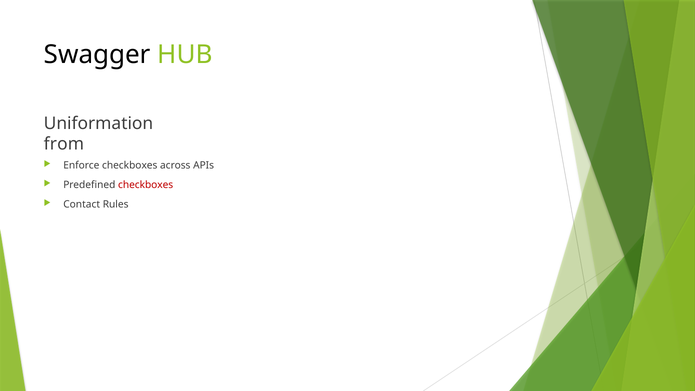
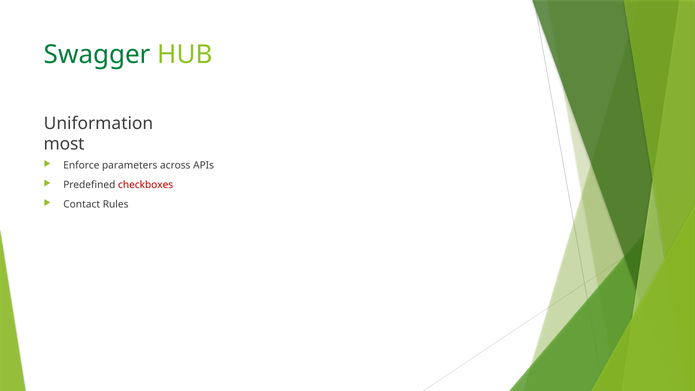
Swagger colour: black -> green (97, 55)
from: from -> most (64, 144)
Enforce checkboxes: checkboxes -> parameters (130, 165)
